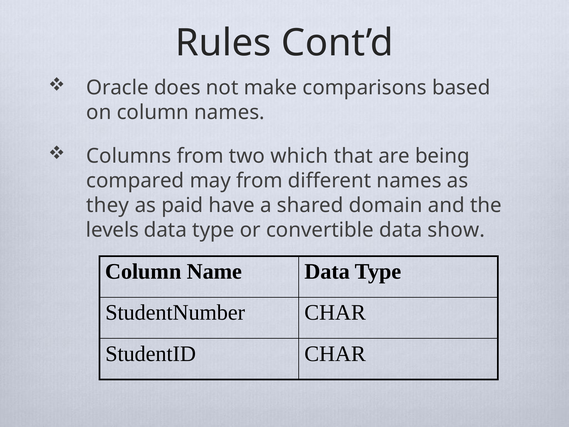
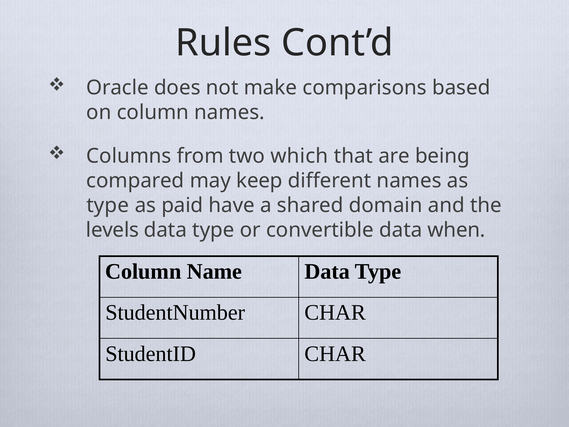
may from: from -> keep (259, 181)
they: they -> type (108, 205)
show: show -> when (456, 230)
